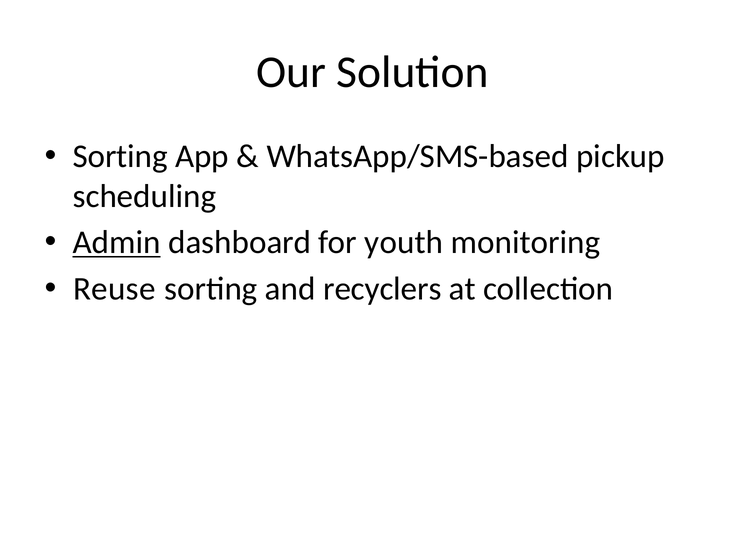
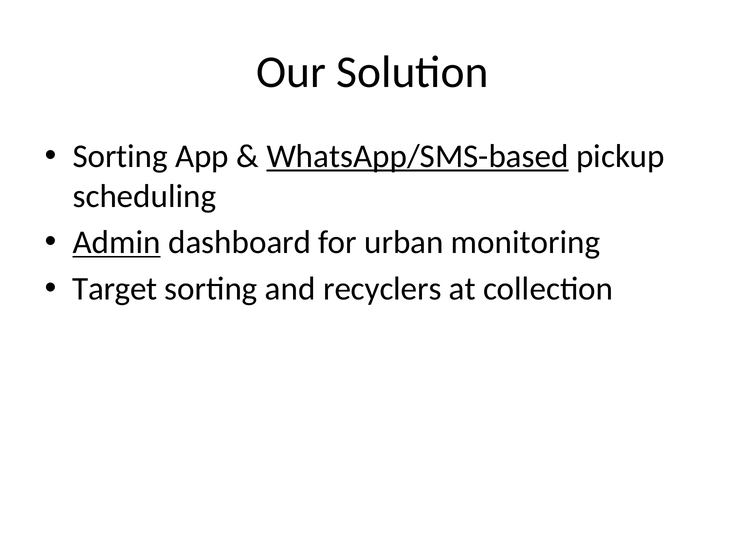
WhatsApp/SMS-based underline: none -> present (418, 156)
youth: youth -> urban (404, 242)
Reuse: Reuse -> Target (115, 289)
